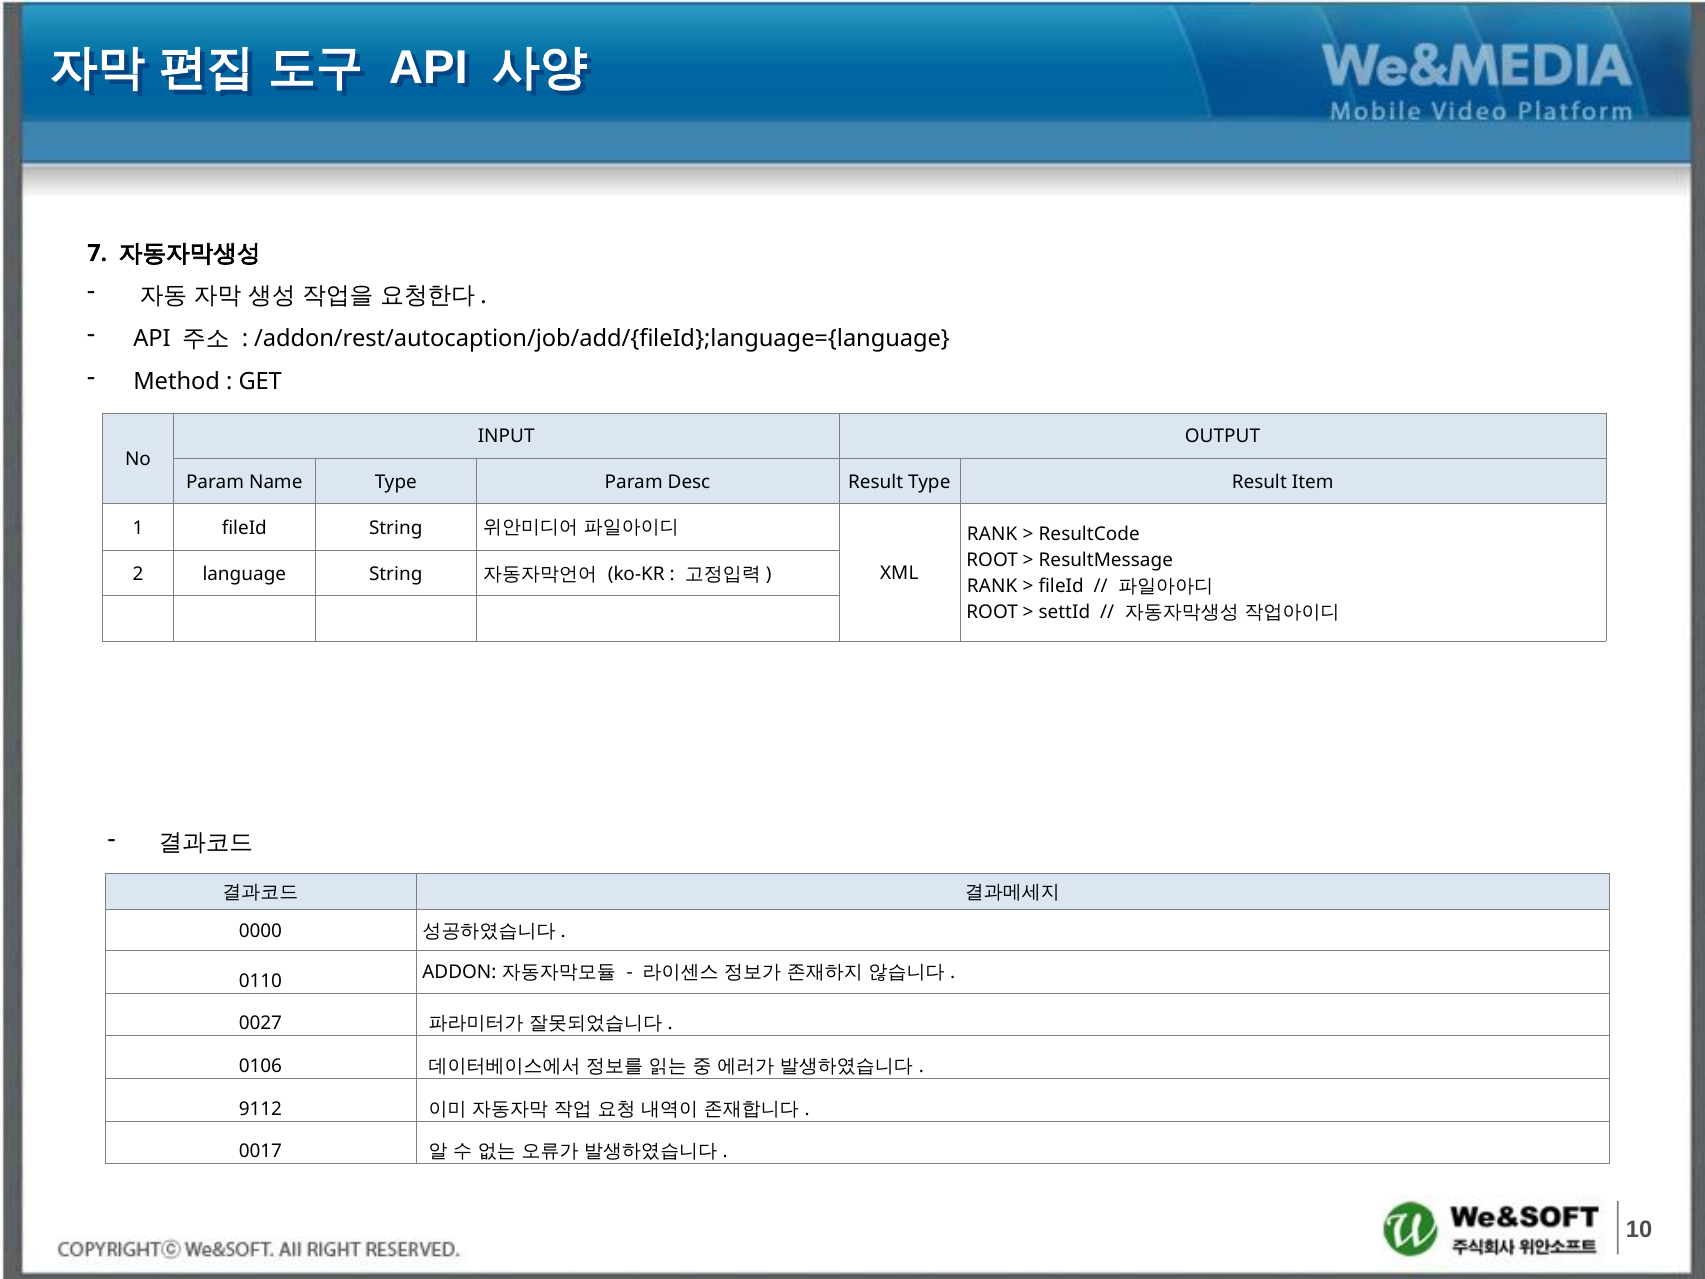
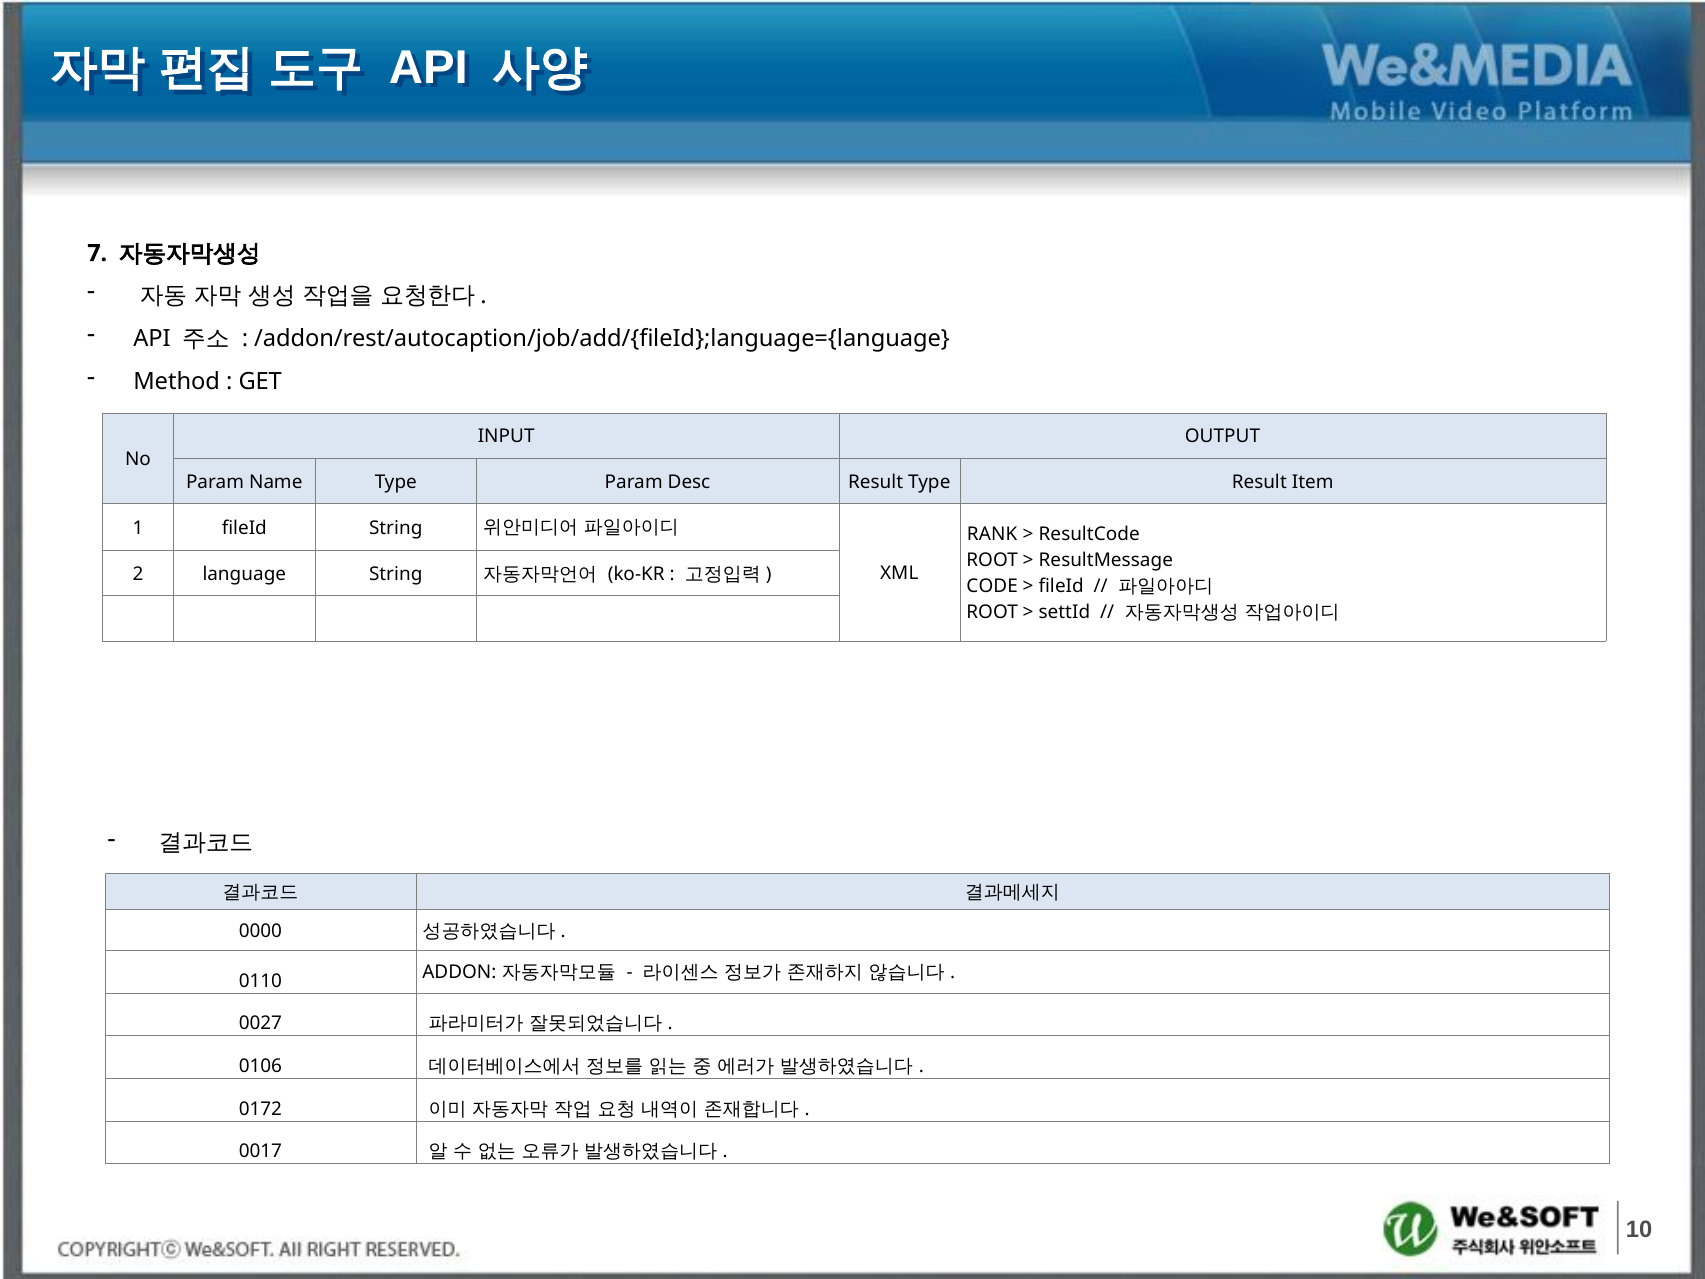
RANK: RANK -> CODE (992, 586)
9112: 9112 -> 0172 (260, 1109)
